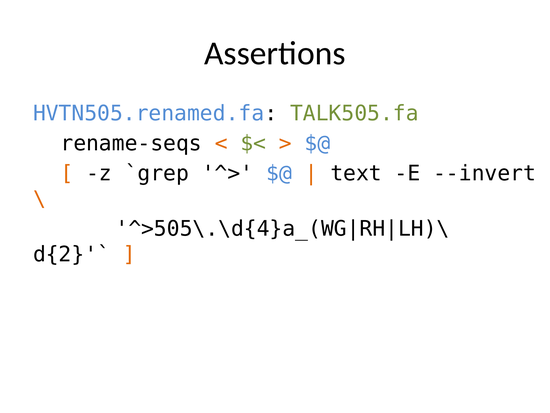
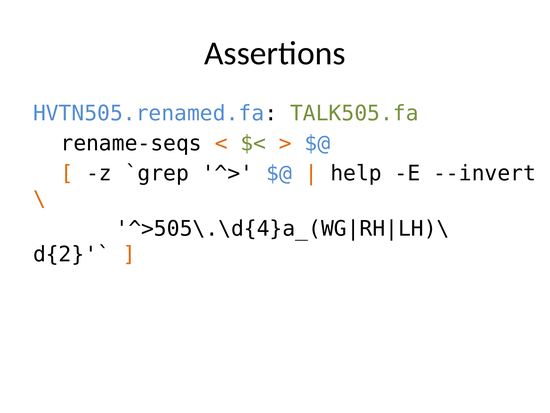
text: text -> help (356, 173)
